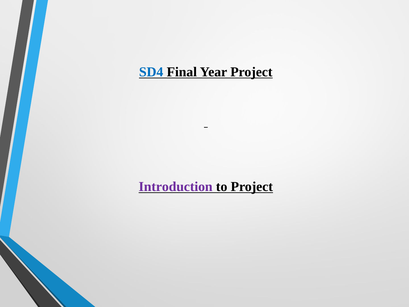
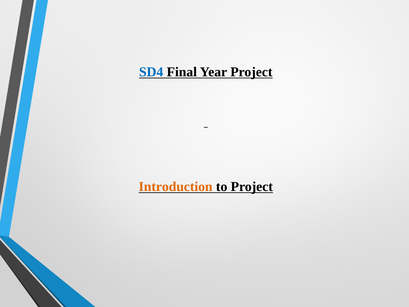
Introduction colour: purple -> orange (176, 187)
